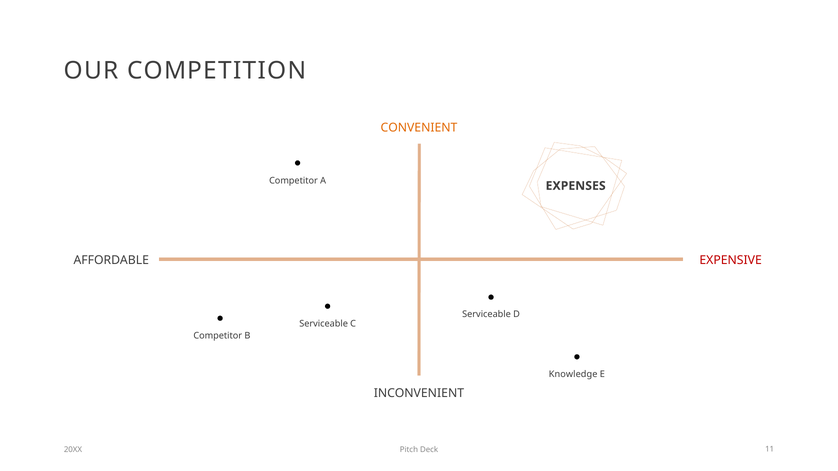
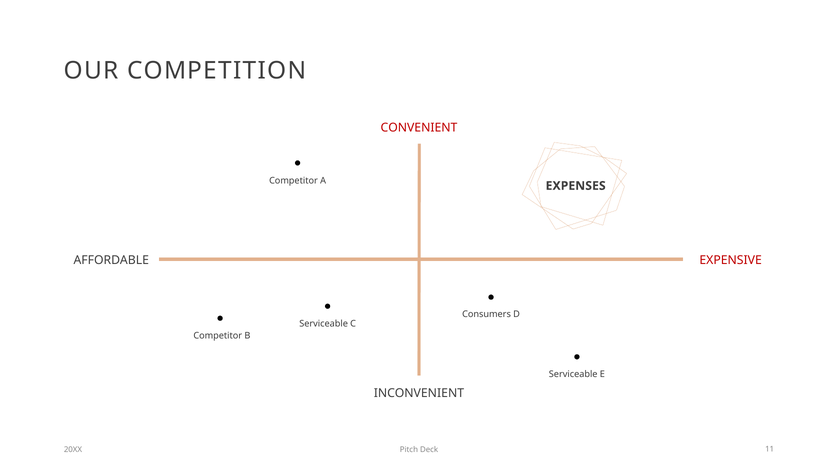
CONVENIENT colour: orange -> red (419, 128)
Serviceable: Serviceable -> Consumers (487, 315)
Knowledge: Knowledge -> Serviceable (573, 375)
